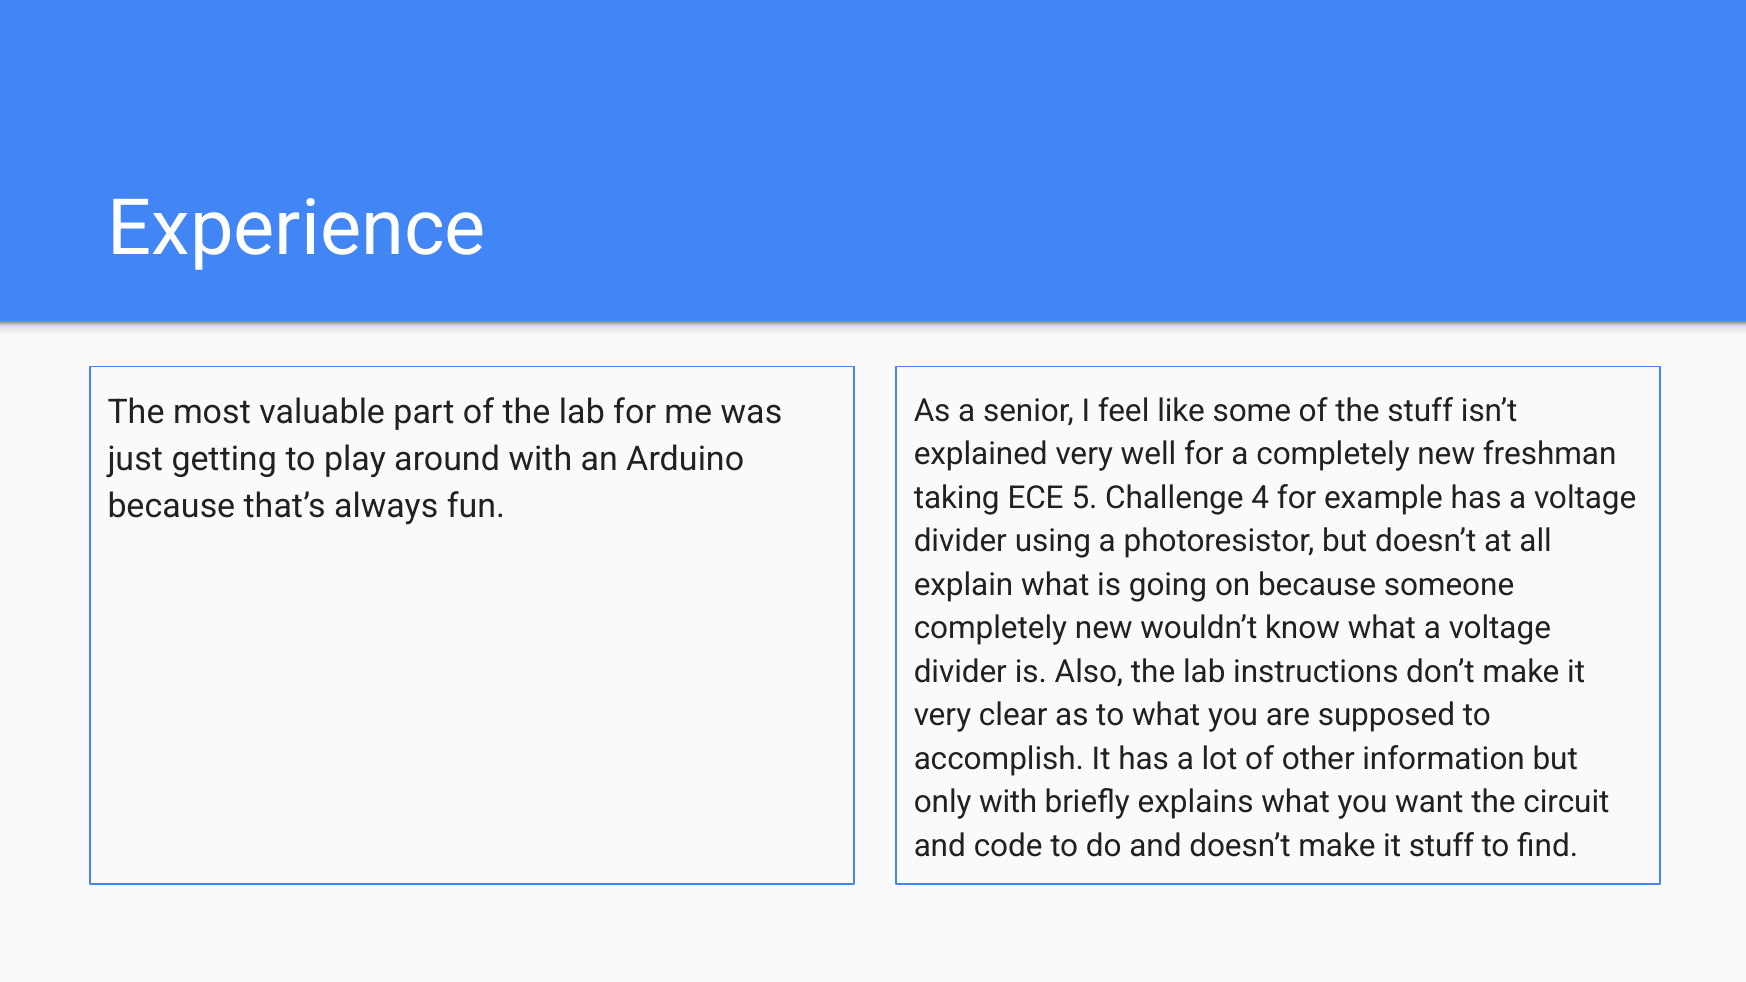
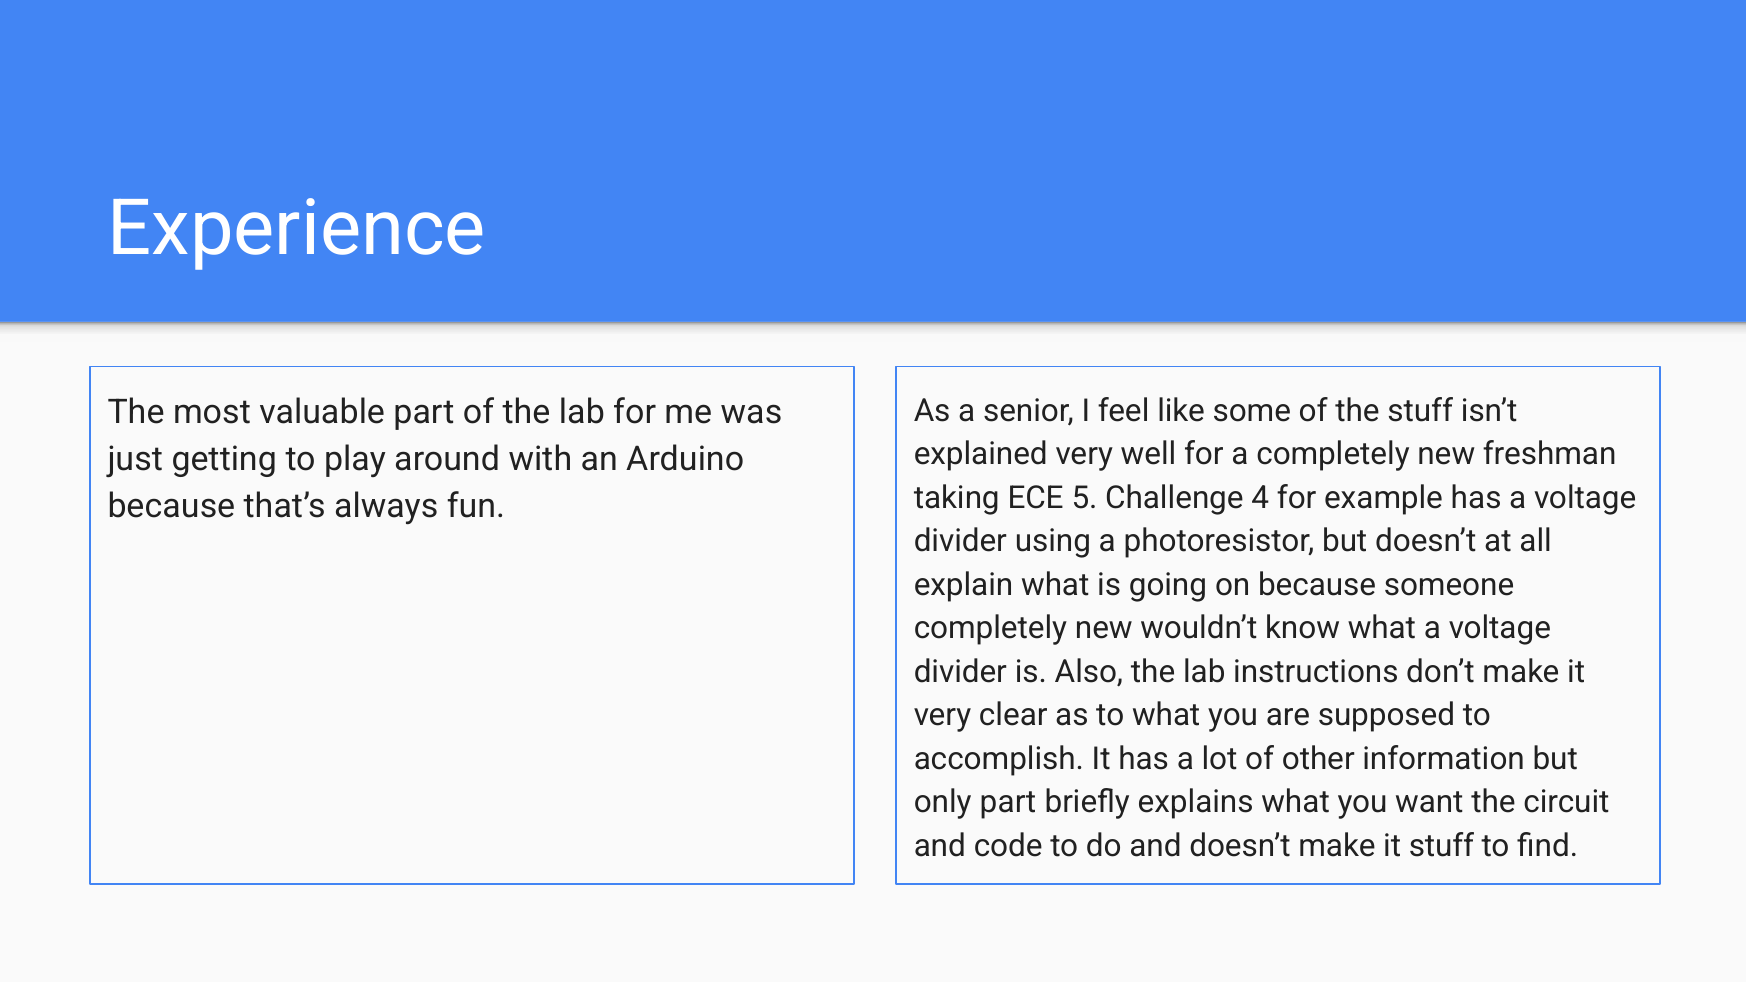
only with: with -> part (1008, 802)
